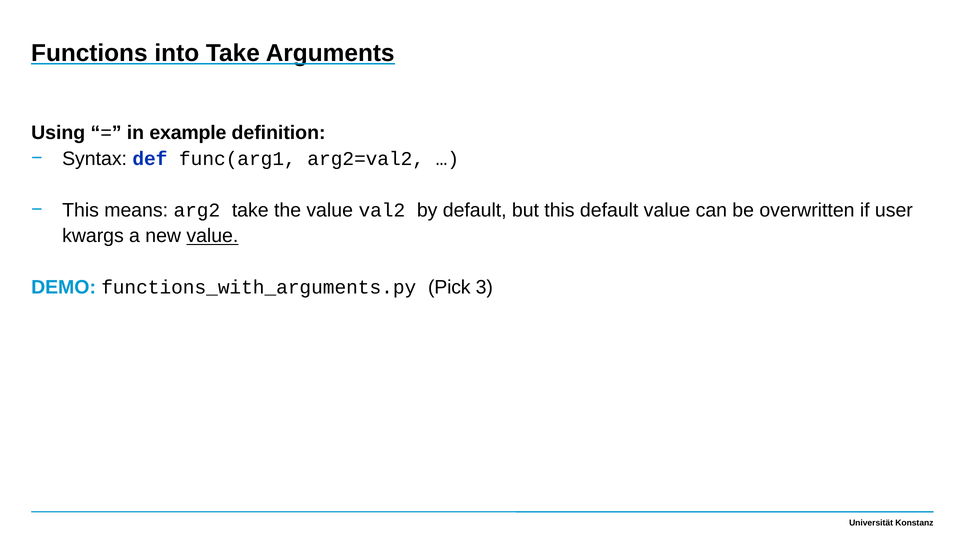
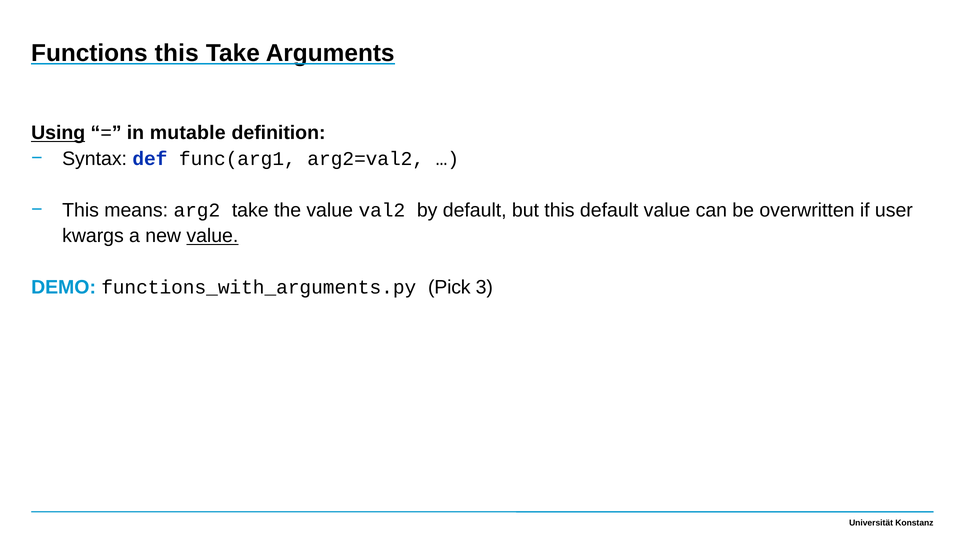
Functions into: into -> this (177, 53)
Using underline: none -> present (58, 133)
example: example -> mutable (188, 133)
